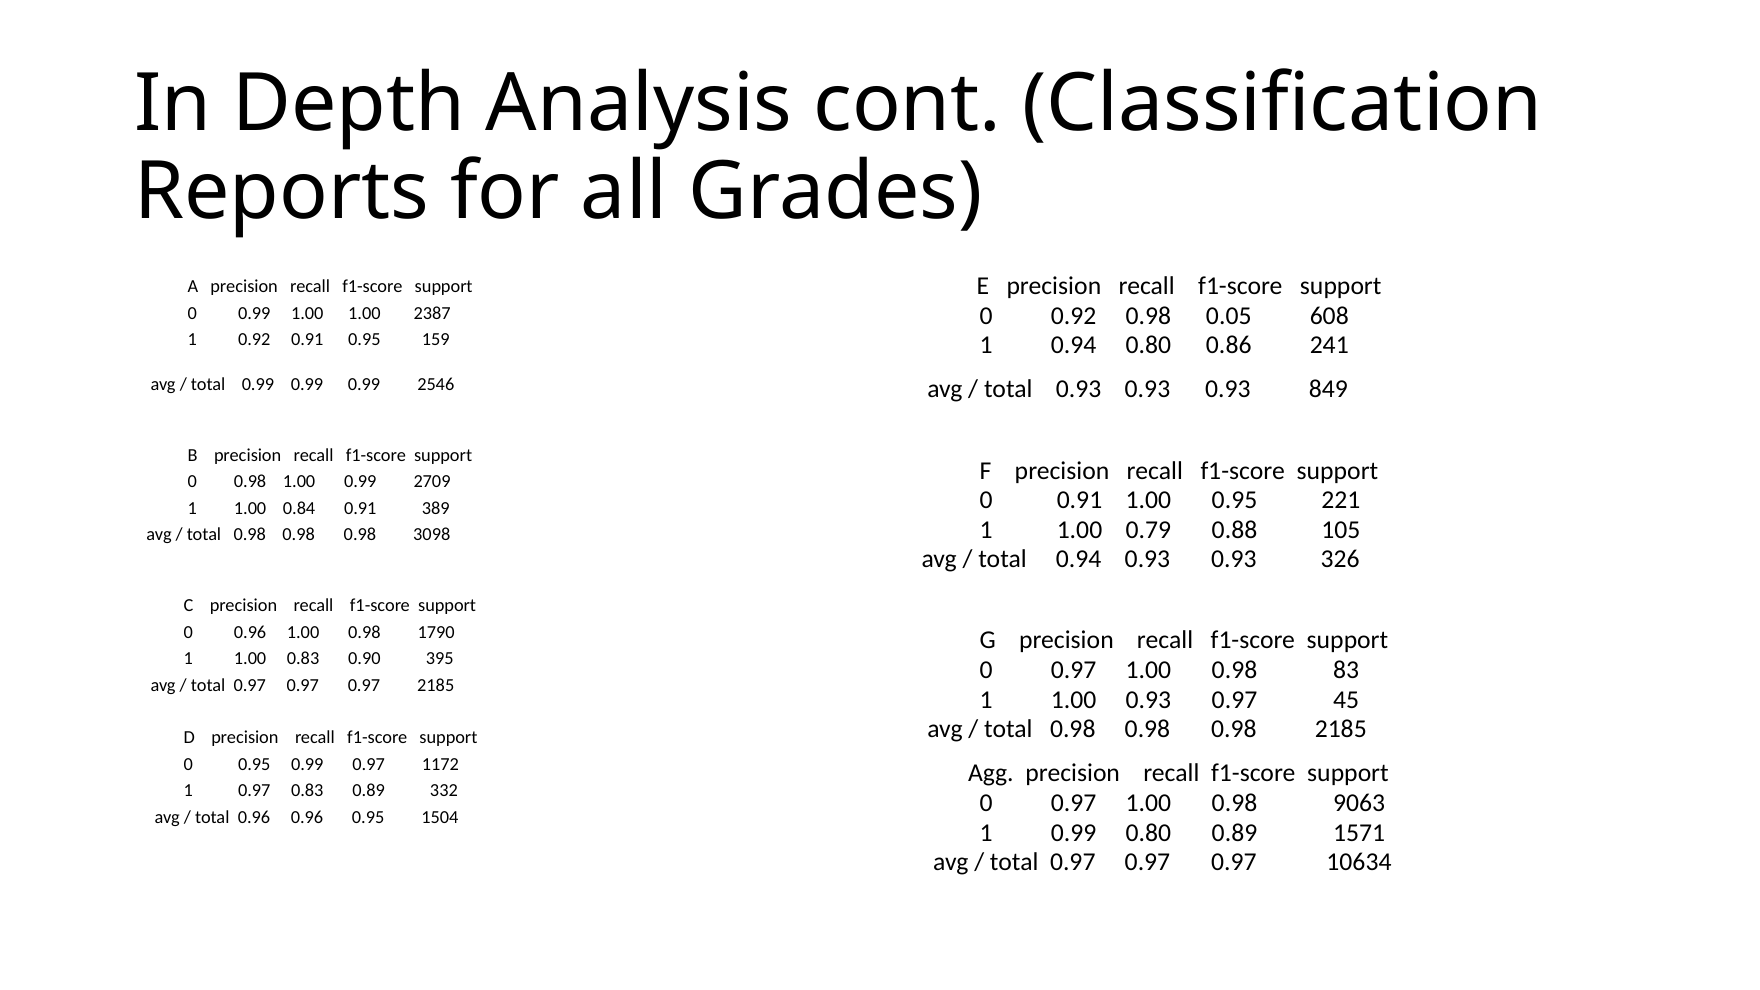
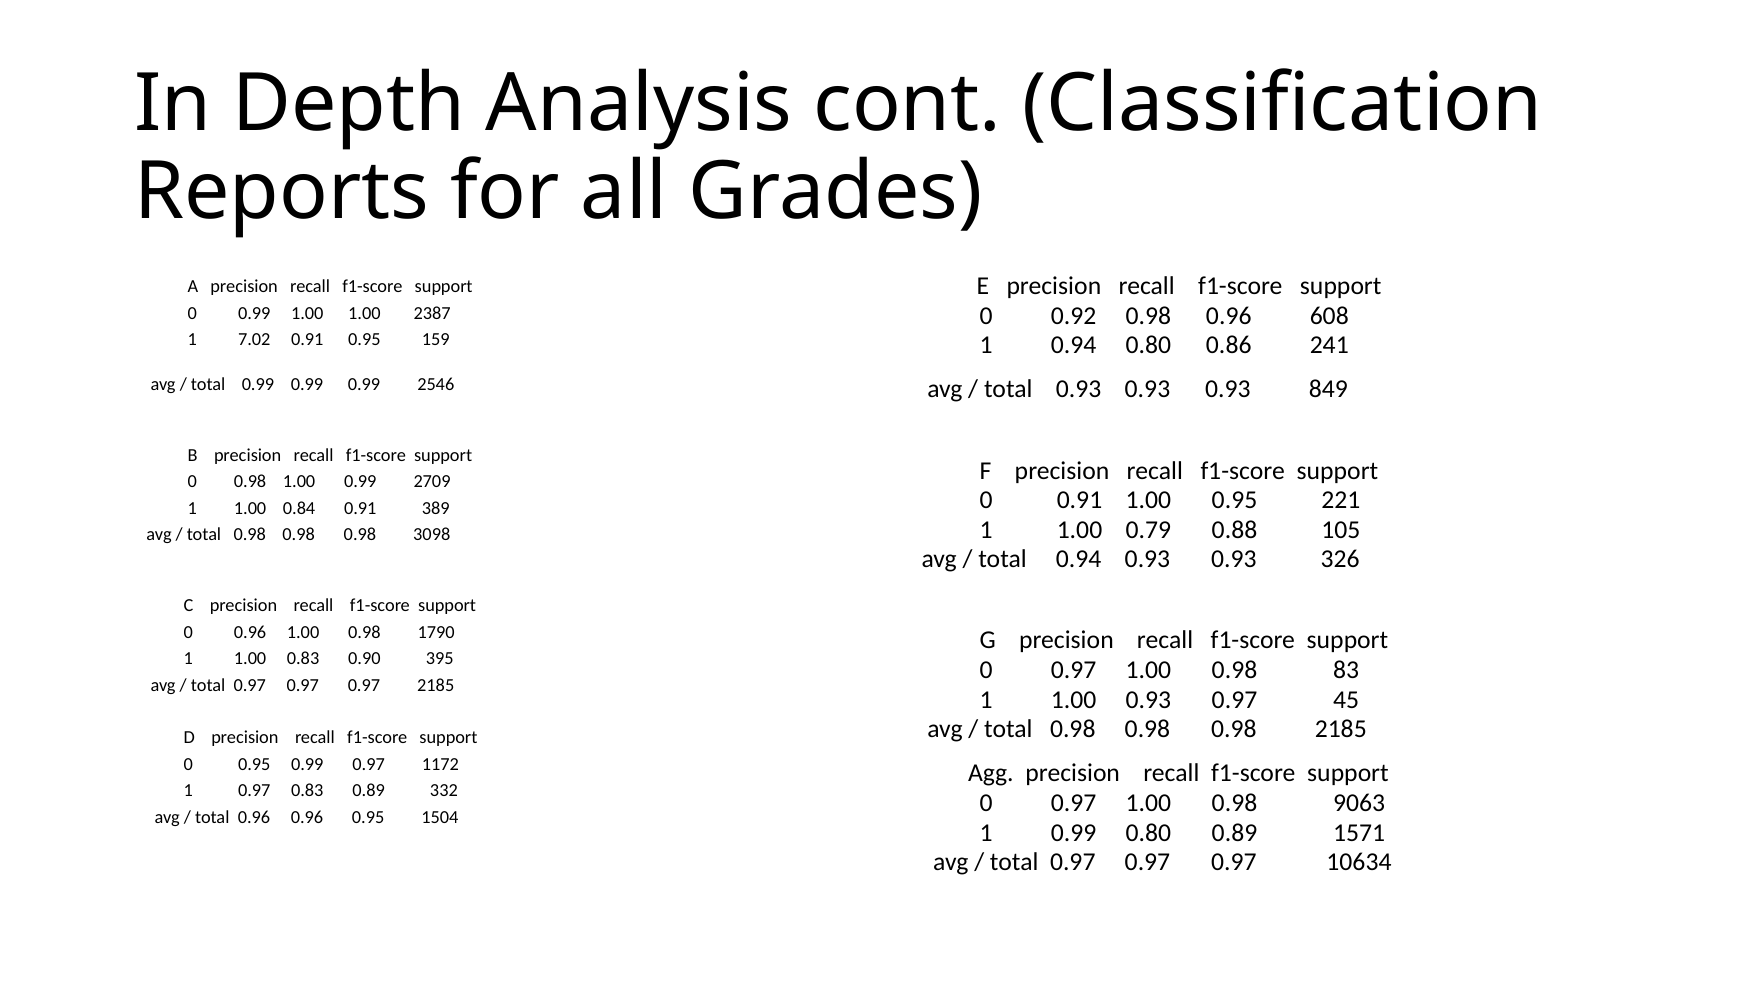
0.98 0.05: 0.05 -> 0.96 (1229, 316)
1 0.92: 0.92 -> 7.02 (254, 340)
